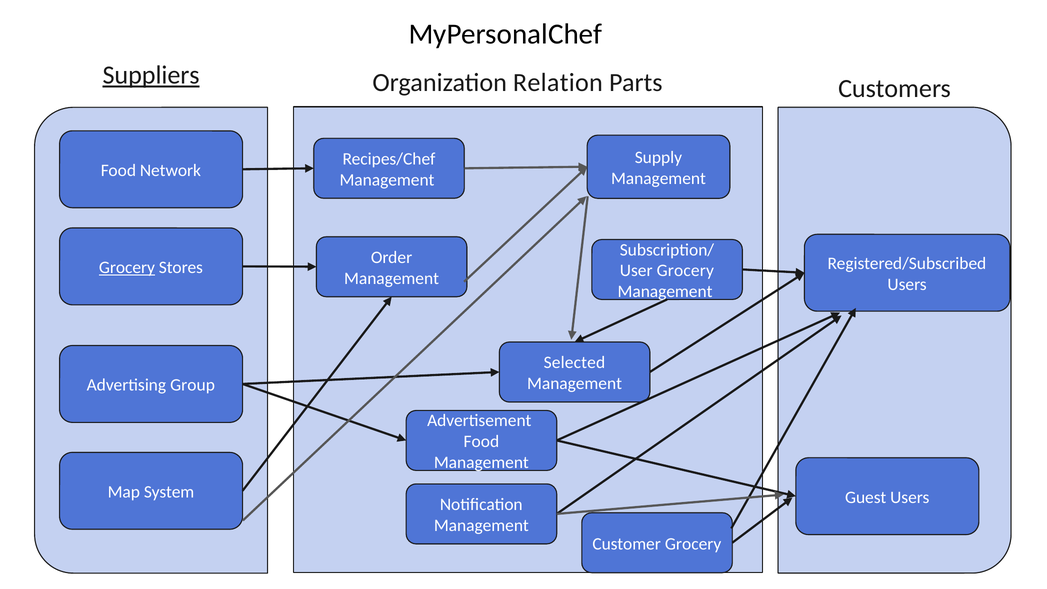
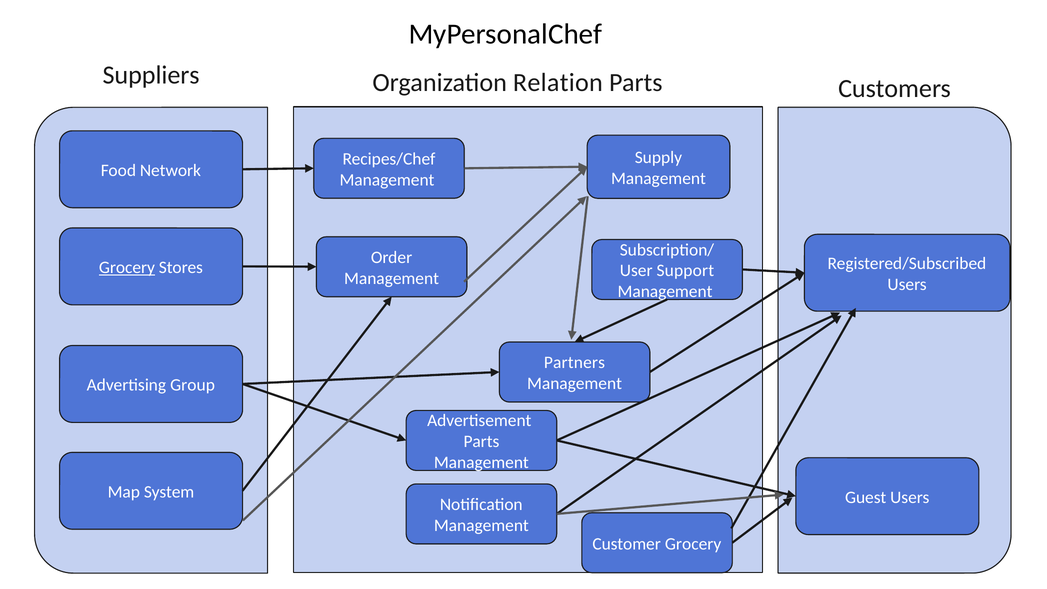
Suppliers underline: present -> none (151, 75)
User Grocery: Grocery -> Support (685, 271)
Selected: Selected -> Partners (574, 363)
Food: Food -> Parts (481, 442)
